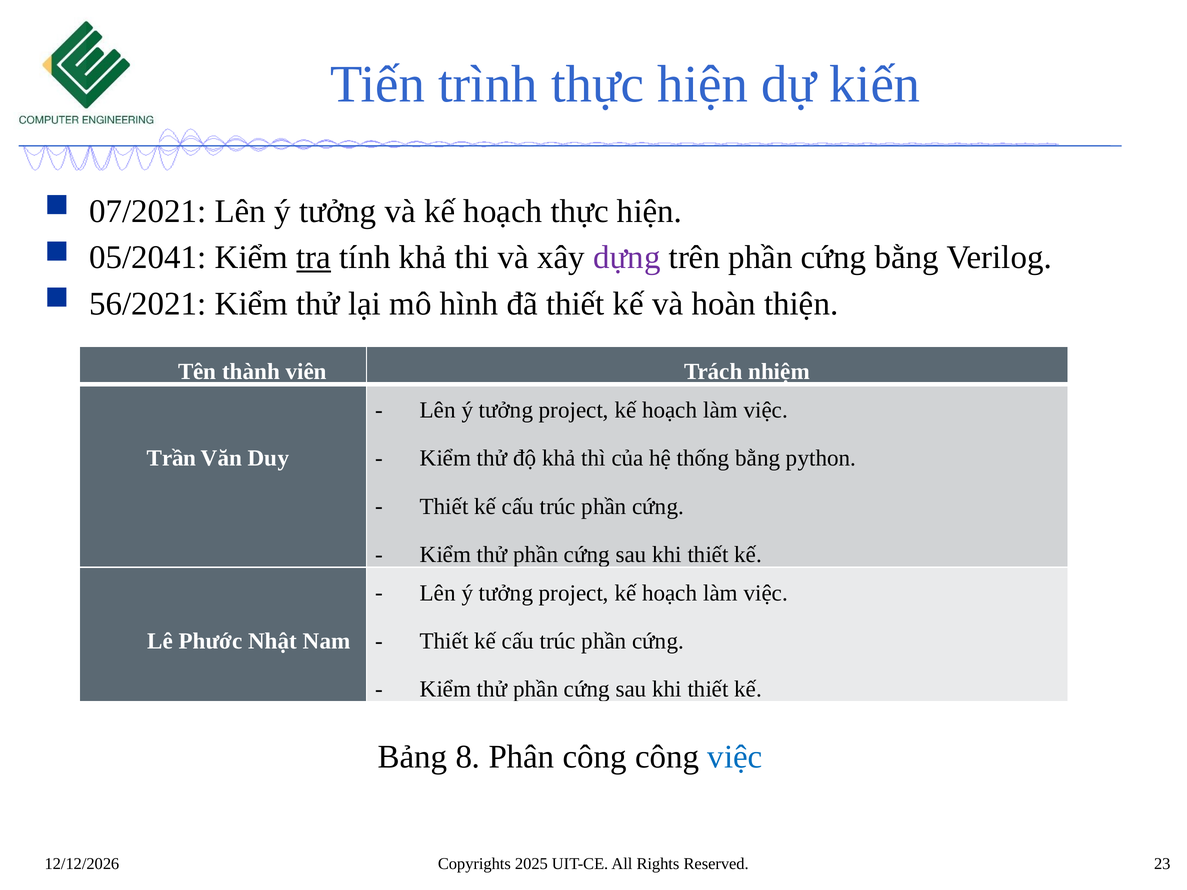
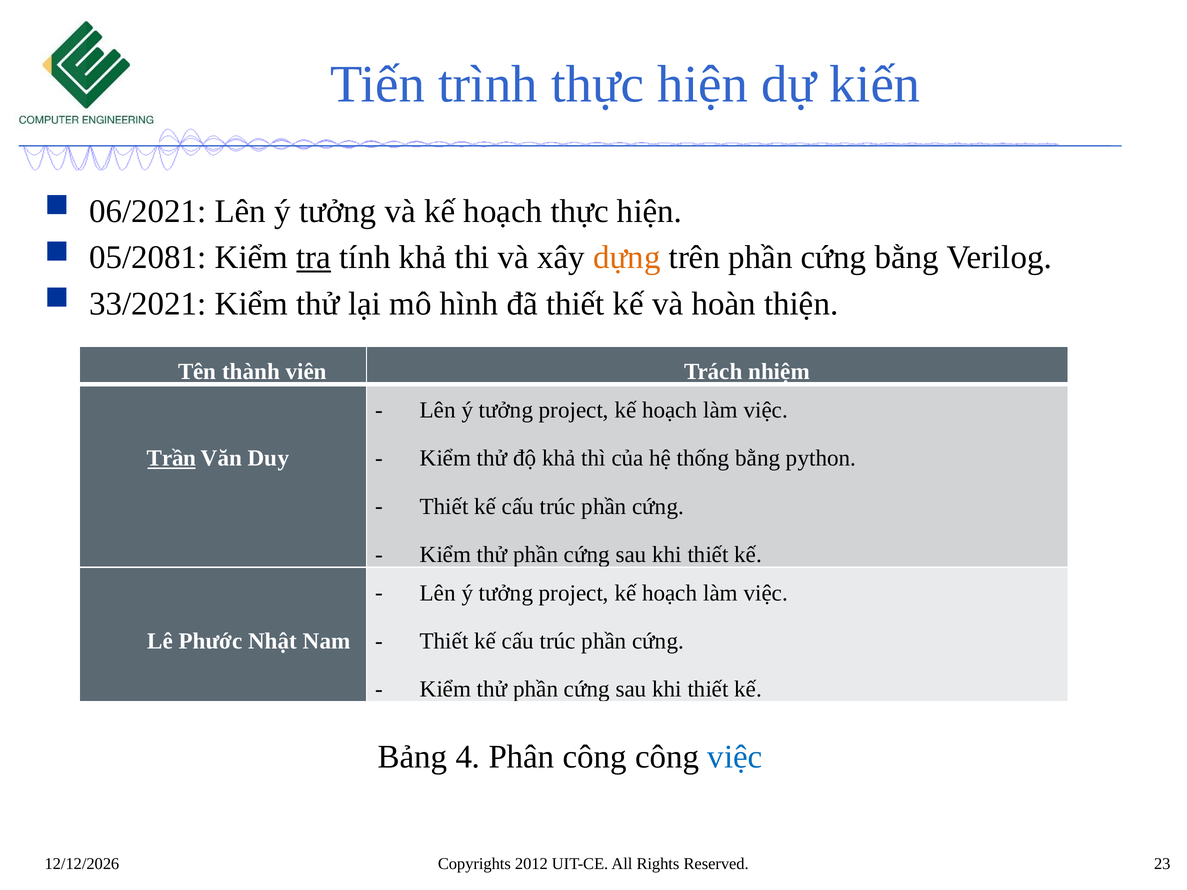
07/2021: 07/2021 -> 06/2021 (148, 211)
05/2041: 05/2041 -> 05/2081 (148, 258)
dựng colour: purple -> orange (627, 258)
56/2021: 56/2021 -> 33/2021 (148, 304)
Trần underline: none -> present (172, 458)
8: 8 -> 4 (468, 757)
2025: 2025 -> 2012 (531, 864)
